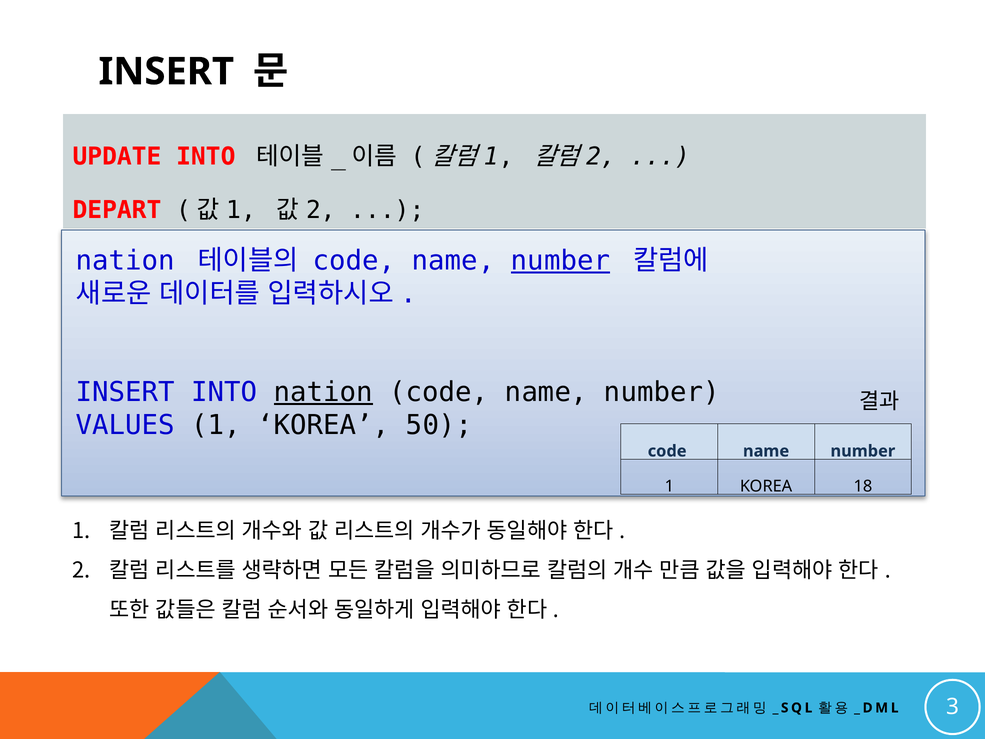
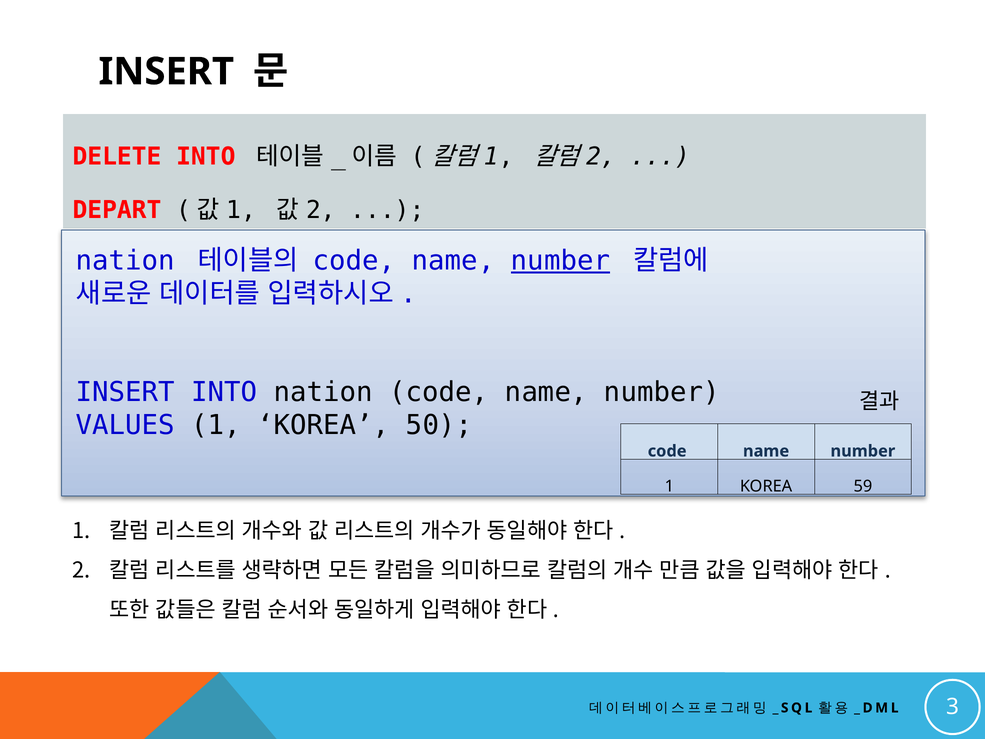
UPDATE: UPDATE -> DELETE (117, 157)
nation underline: present -> none (323, 392)
18: 18 -> 59 (863, 486)
